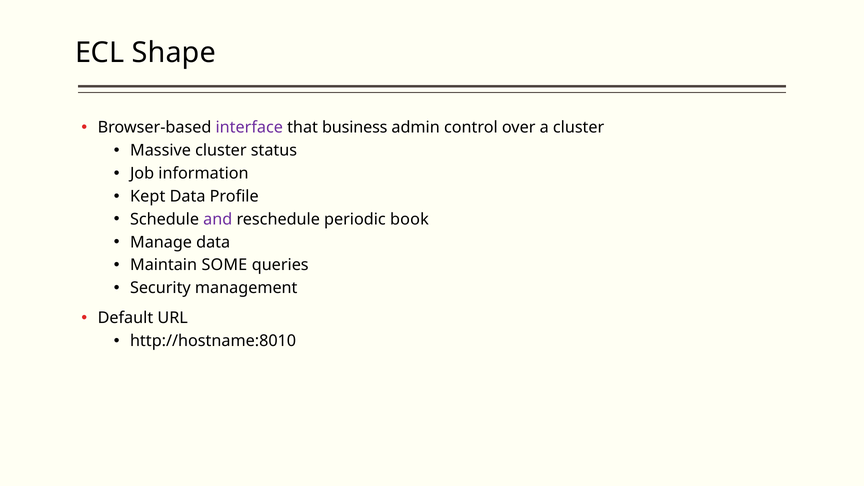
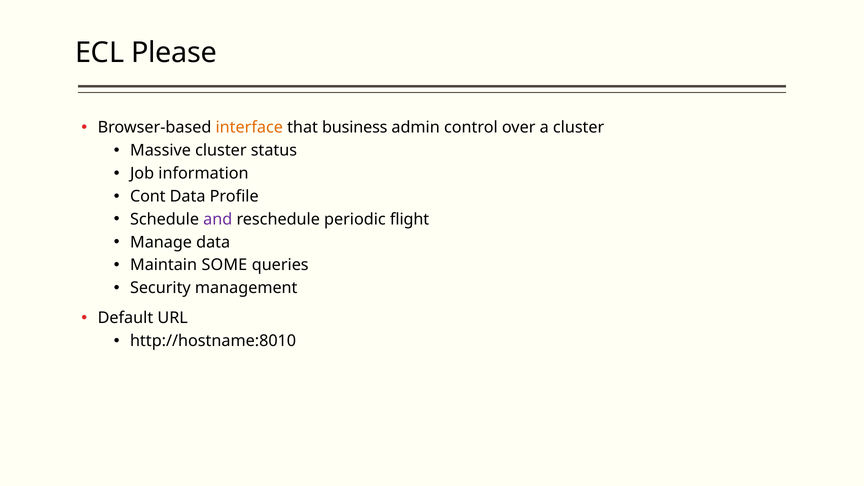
Shape: Shape -> Please (174, 53)
interface colour: purple -> orange (249, 128)
Kept: Kept -> Cont (148, 196)
book: book -> flight (410, 219)
